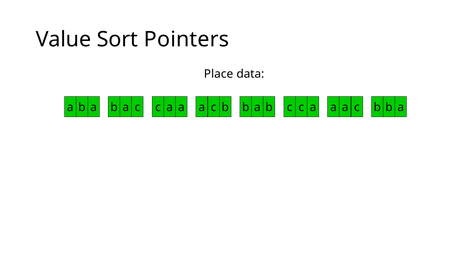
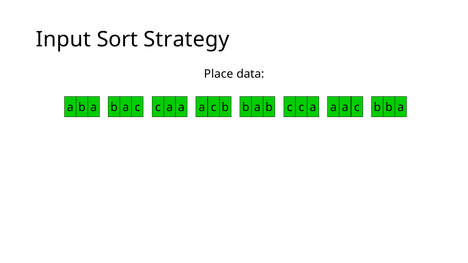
Value: Value -> Input (63, 39)
Pointers: Pointers -> Strategy (187, 39)
